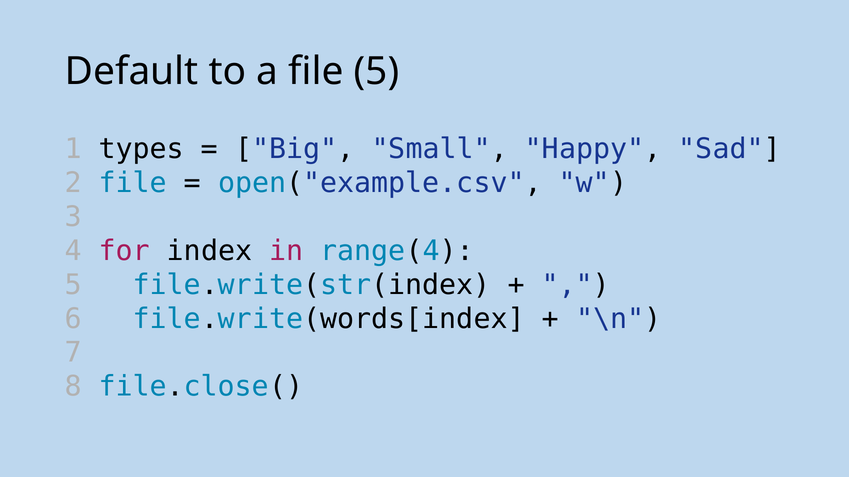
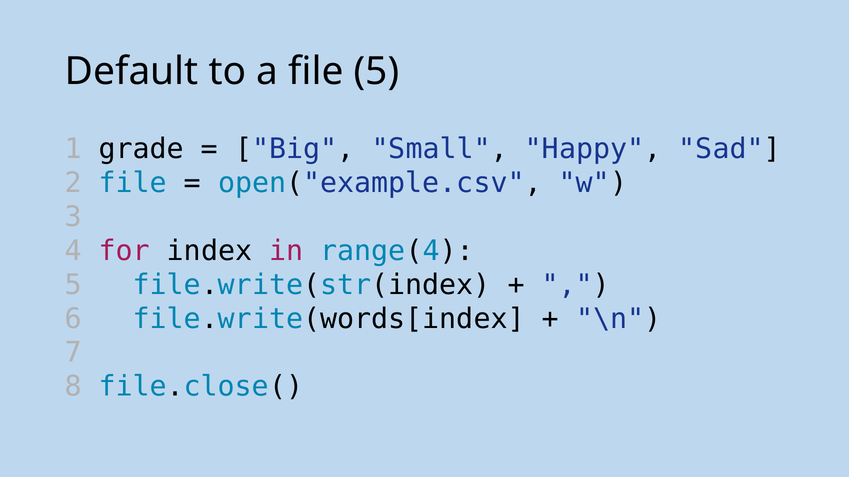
types: types -> grade (141, 149)
